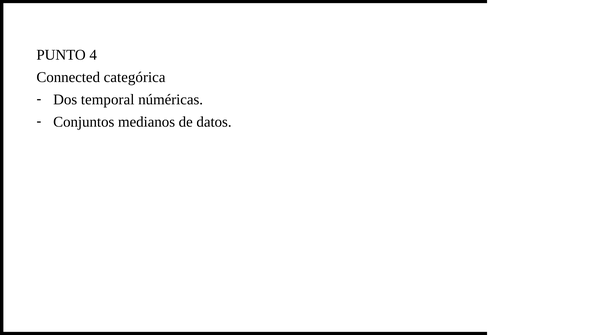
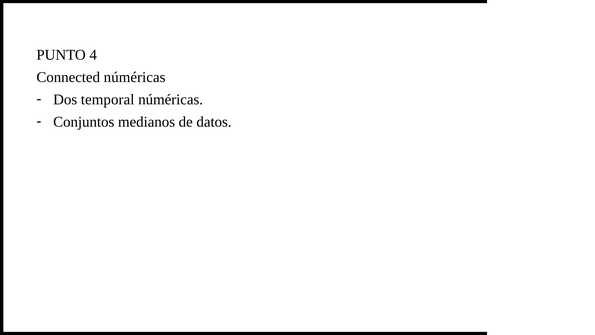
Connected categórica: categórica -> núméricas (135, 77)
